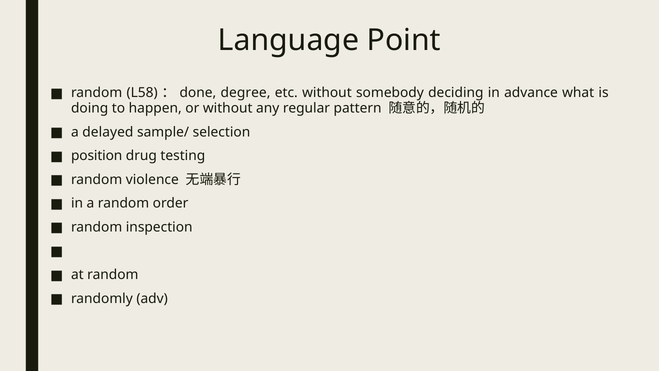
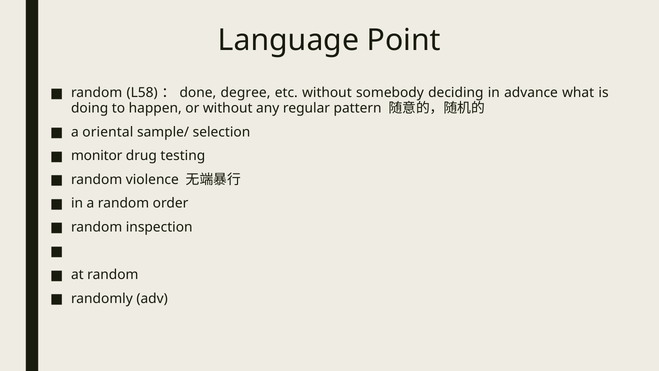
delayed: delayed -> oriental (108, 132)
position: position -> monitor (97, 156)
